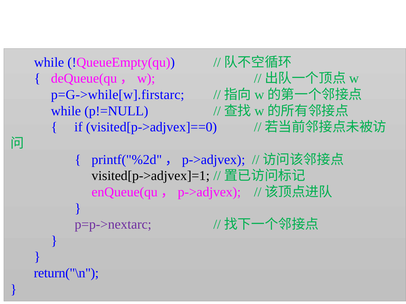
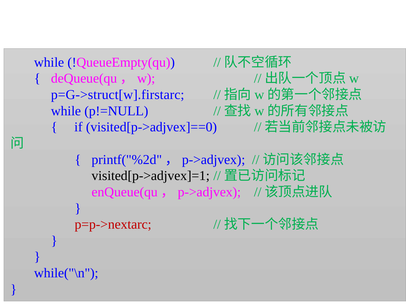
p=G->while[w].firstarc: p=G->while[w].firstarc -> p=G->struct[w].firstarc (118, 95)
p=p->nextarc colour: purple -> red (113, 225)
return("\n: return("\n -> while("\n (66, 274)
